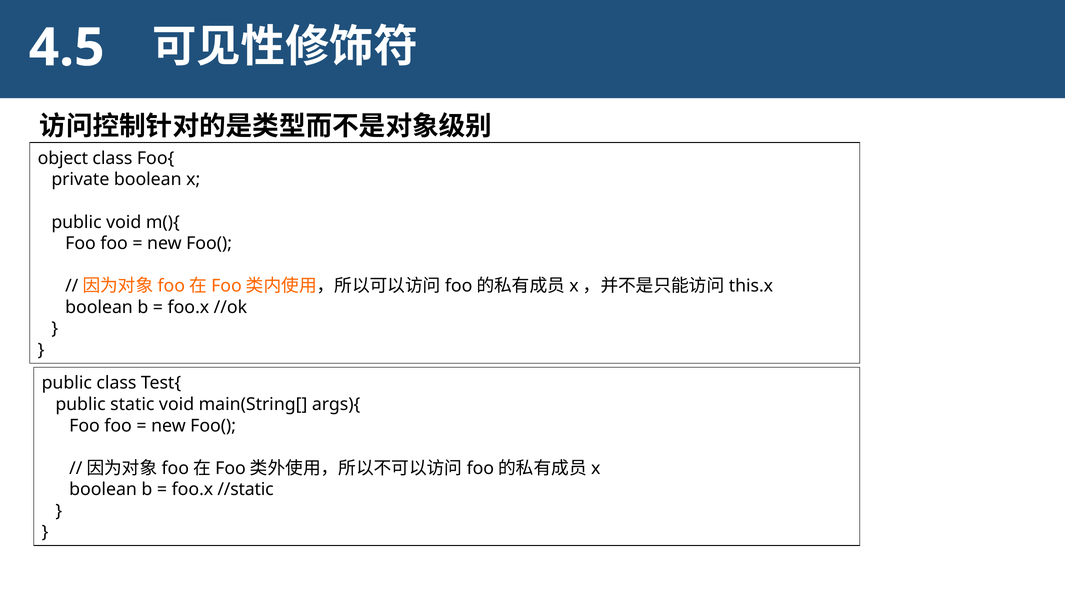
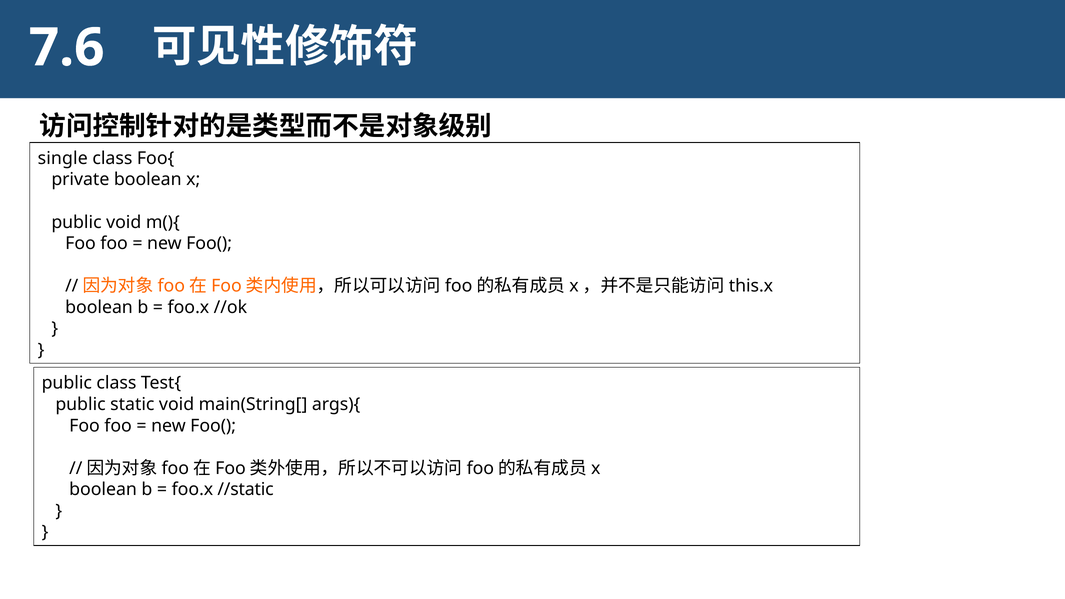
4.5: 4.5 -> 7.6 (67, 48)
object: object -> single (63, 158)
